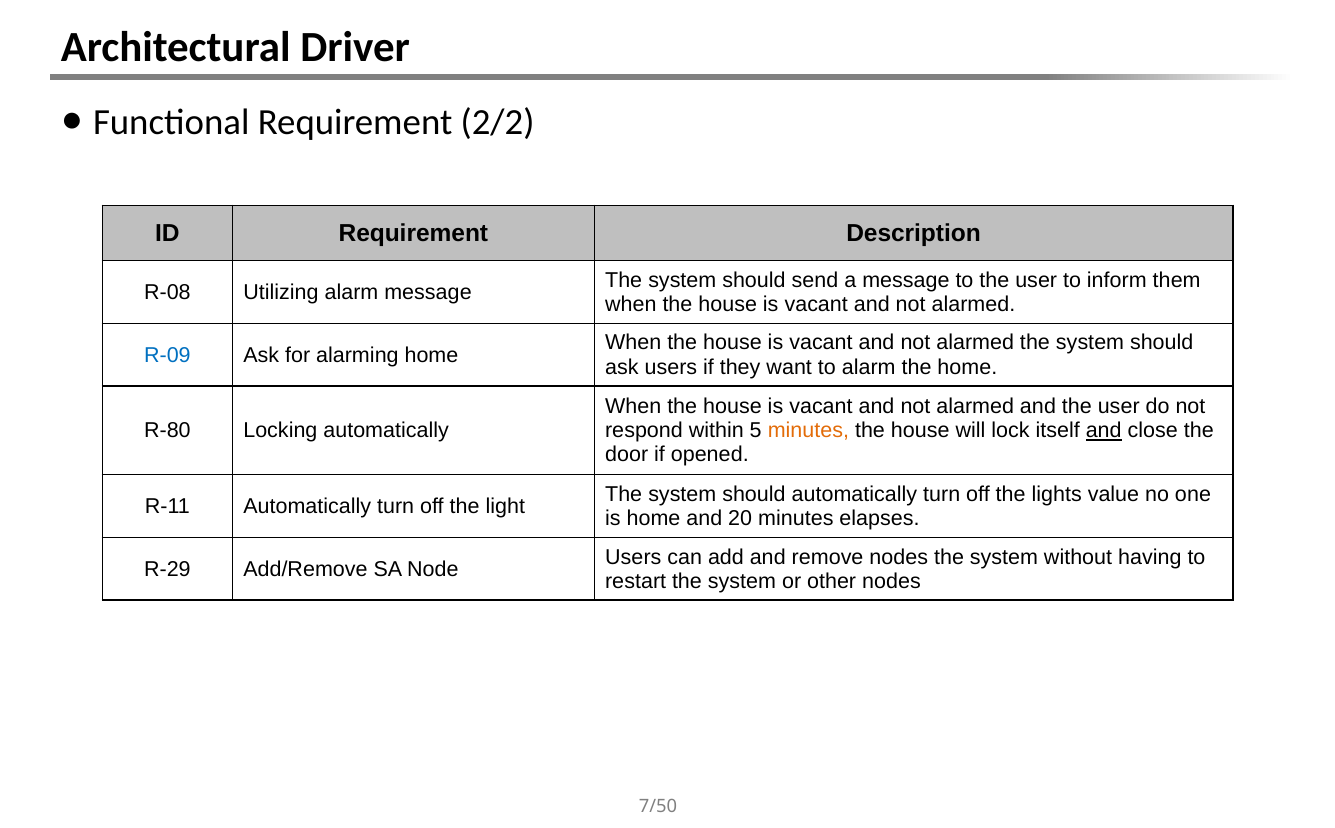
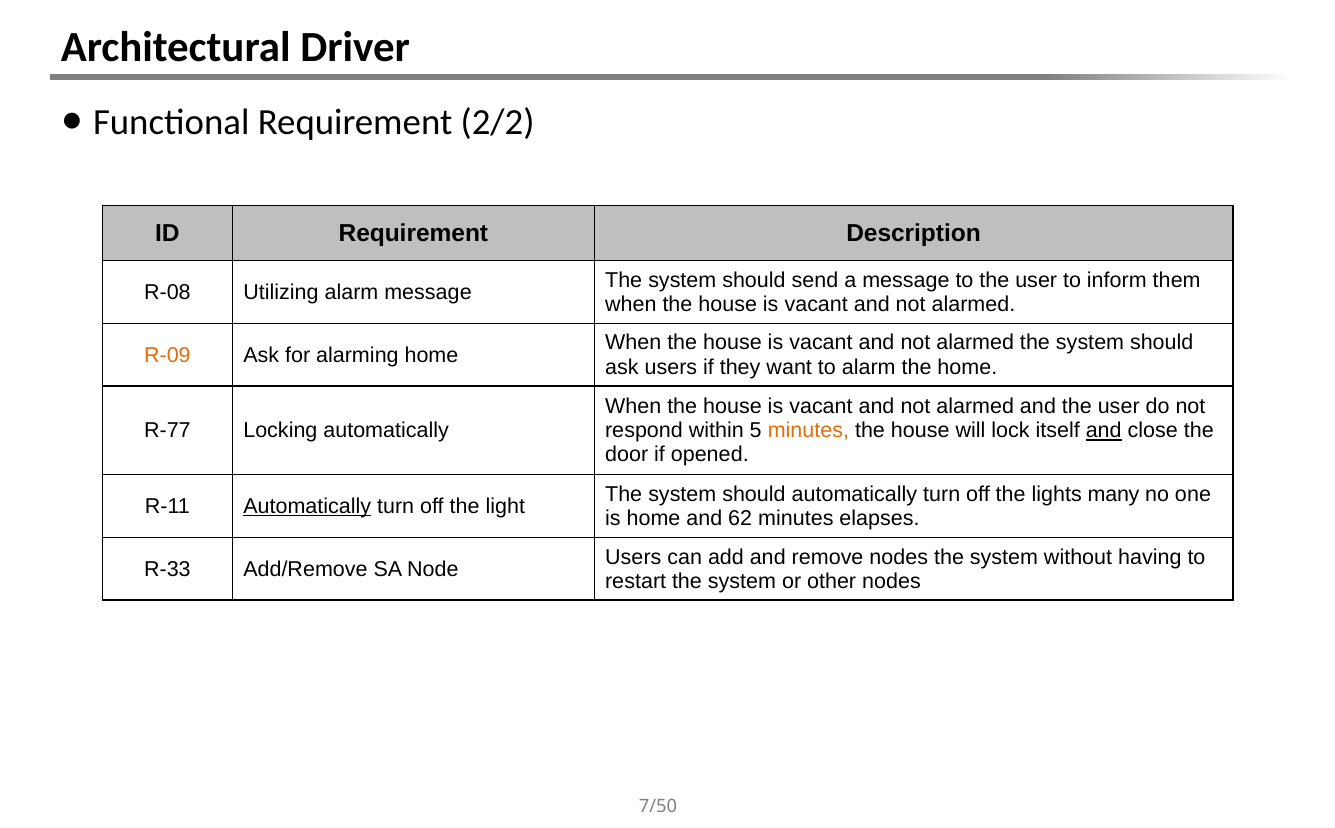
R-09 colour: blue -> orange (167, 355)
R-80: R-80 -> R-77 (167, 431)
value: value -> many (1114, 495)
Automatically underline: none -> present (307, 507)
20: 20 -> 62 (740, 519)
R-29: R-29 -> R-33 (167, 570)
